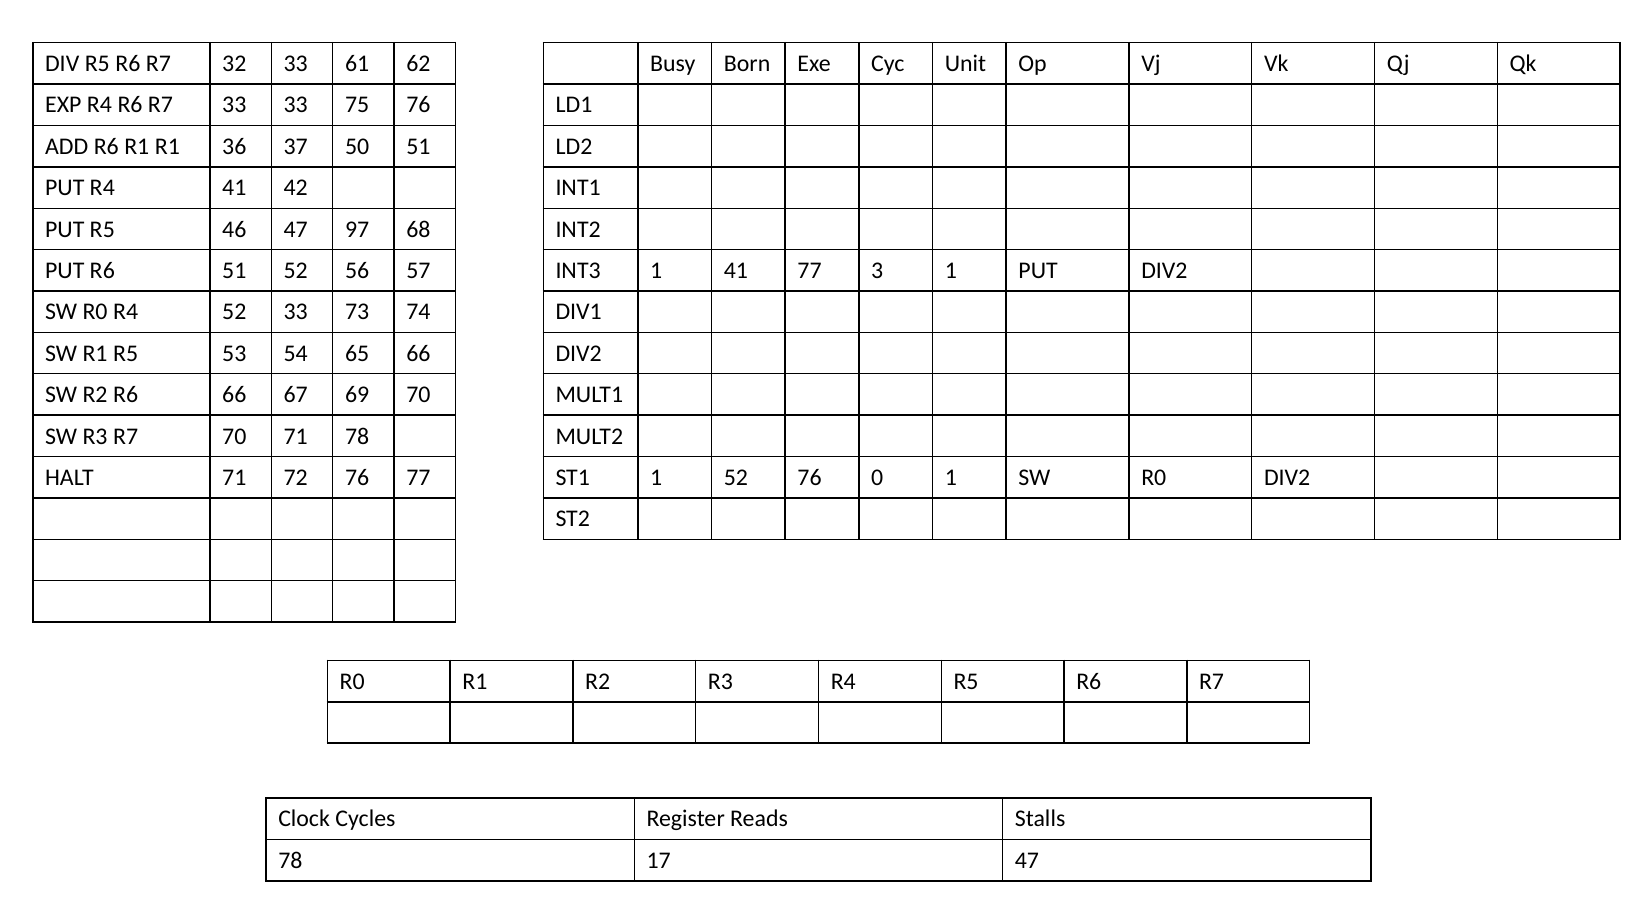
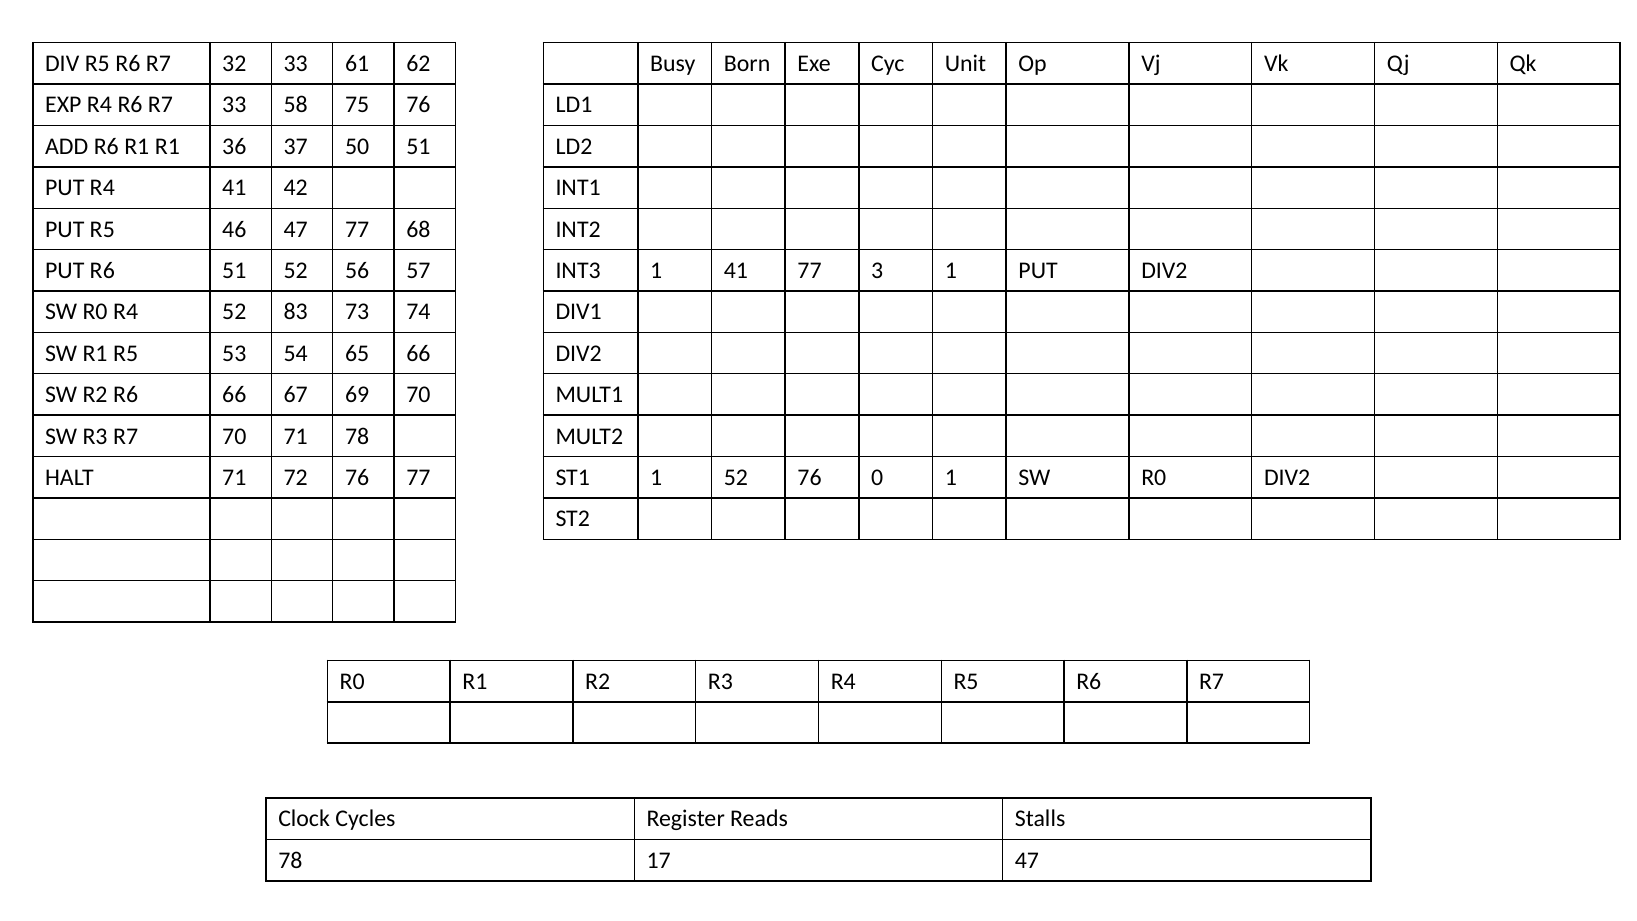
33 33: 33 -> 58 (296, 105)
47 97: 97 -> 77 (357, 229)
52 33: 33 -> 83 (296, 312)
